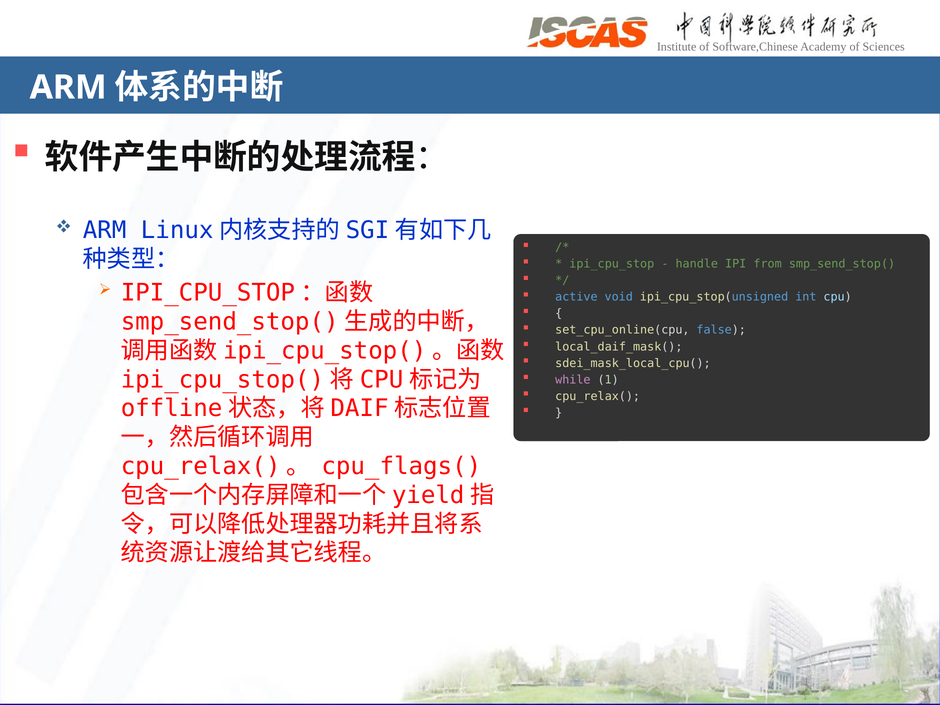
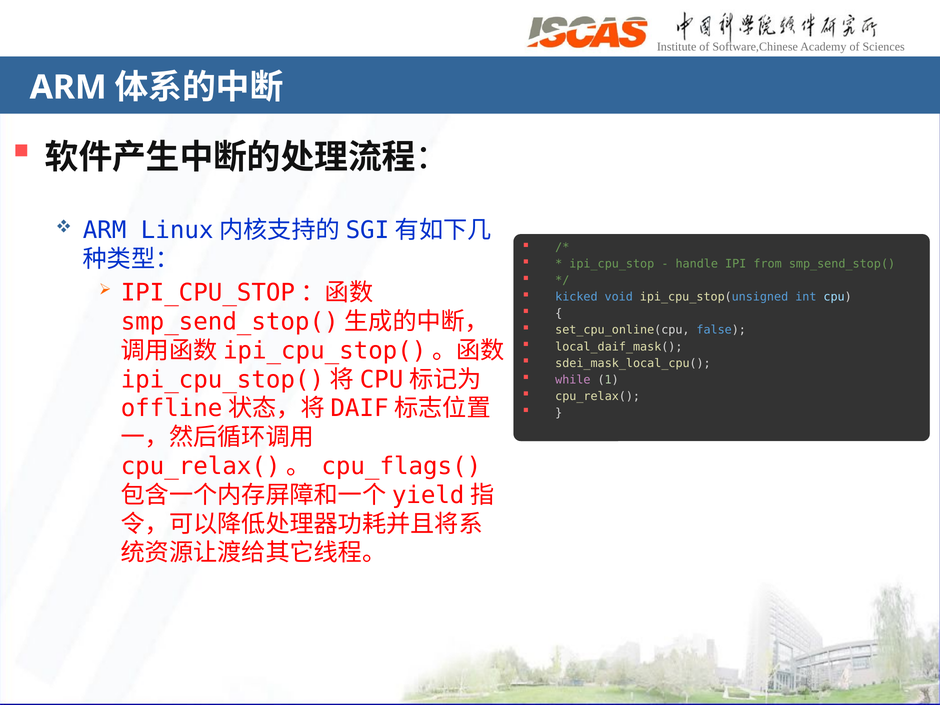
active: active -> kicked (576, 297)
